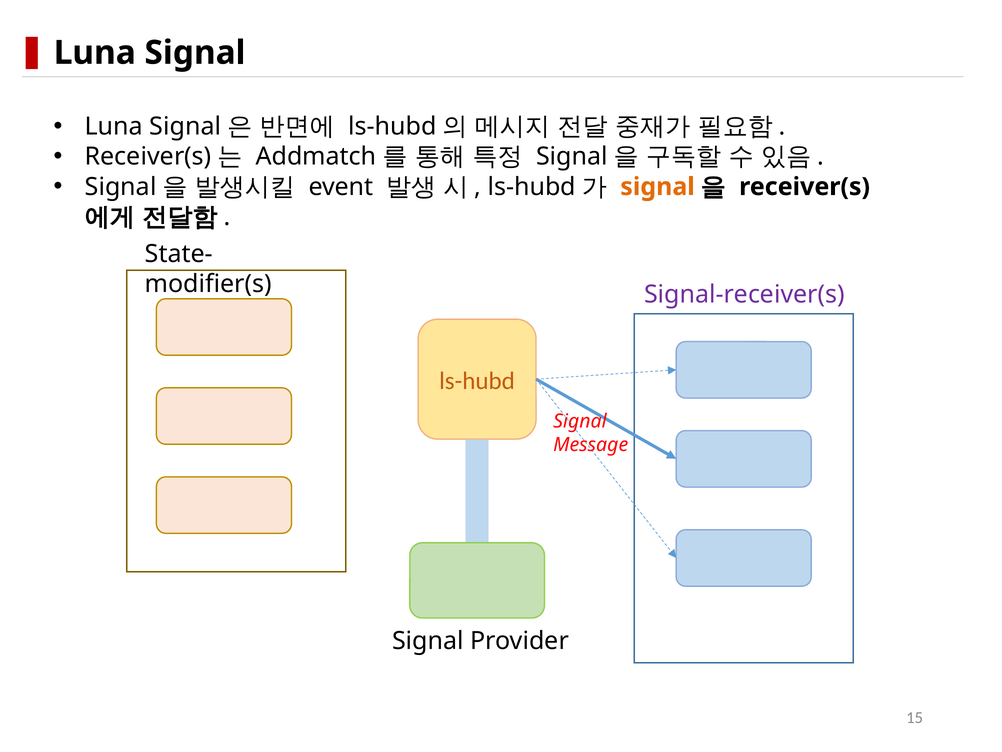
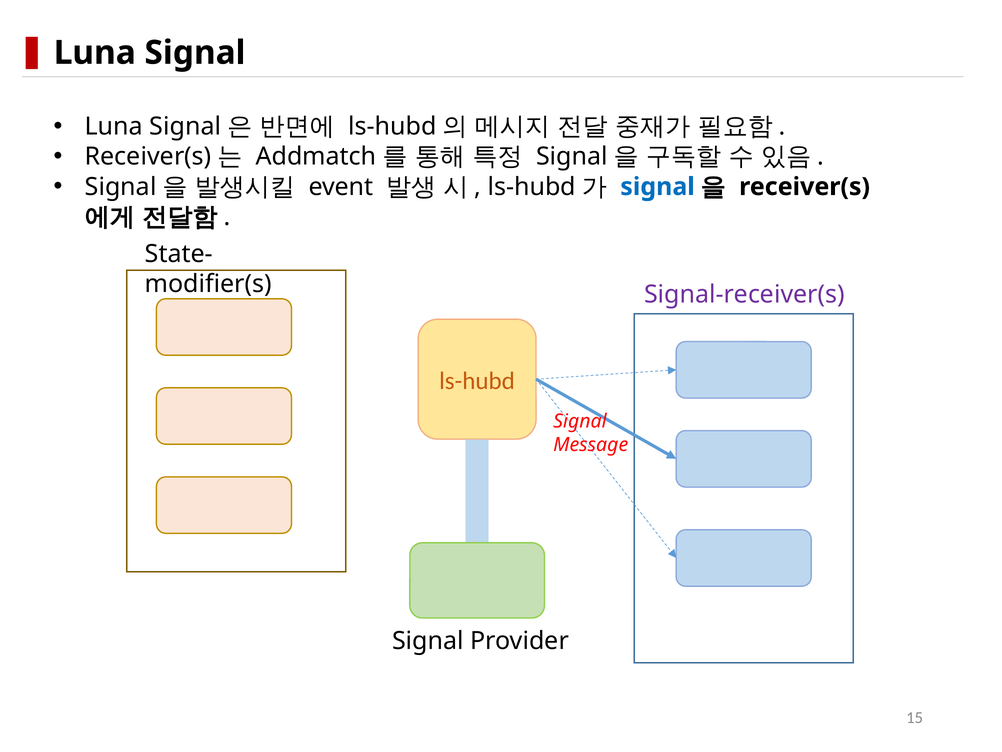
signal colour: orange -> blue (658, 187)
